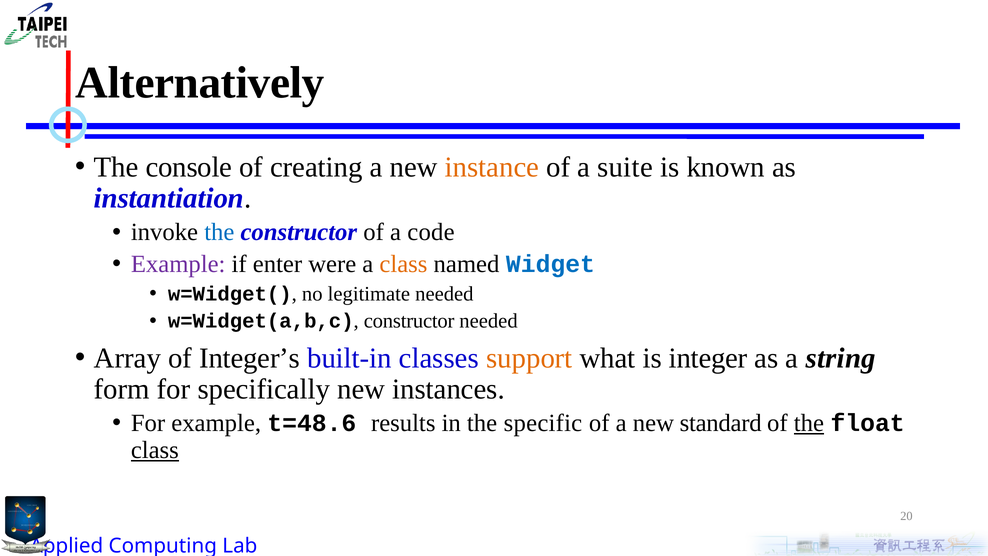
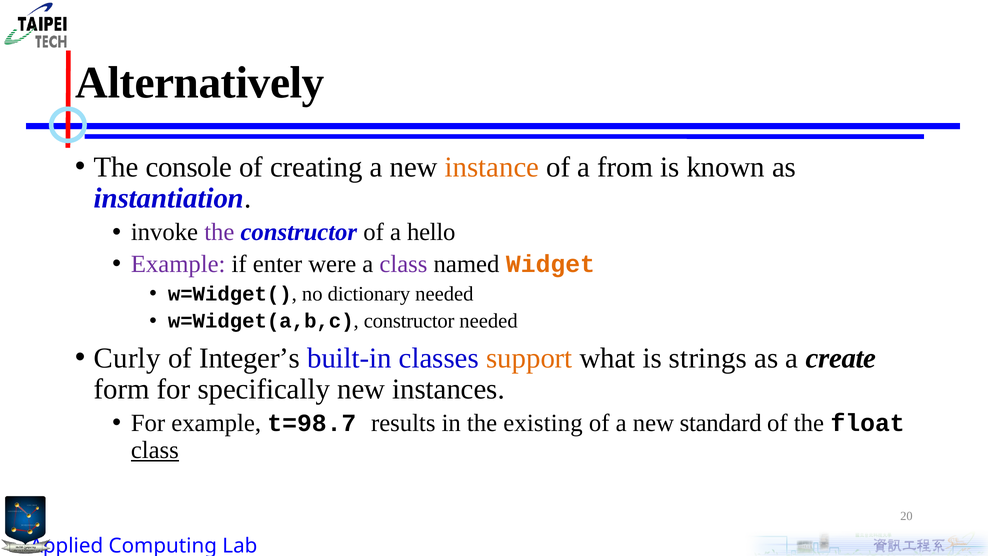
suite: suite -> from (625, 167)
the colour: blue -> purple (219, 232)
code: code -> hello (431, 232)
class colour: orange -> purple (403, 264)
Widget colour: blue -> orange (550, 264)
legitimate: legitimate -> dictionary (369, 294)
Array: Array -> Curly (127, 358)
integer: integer -> strings (708, 358)
string: string -> create (841, 358)
t=48.6: t=48.6 -> t=98.7 (312, 423)
specific: specific -> existing (543, 423)
the underline: present -> none (809, 423)
